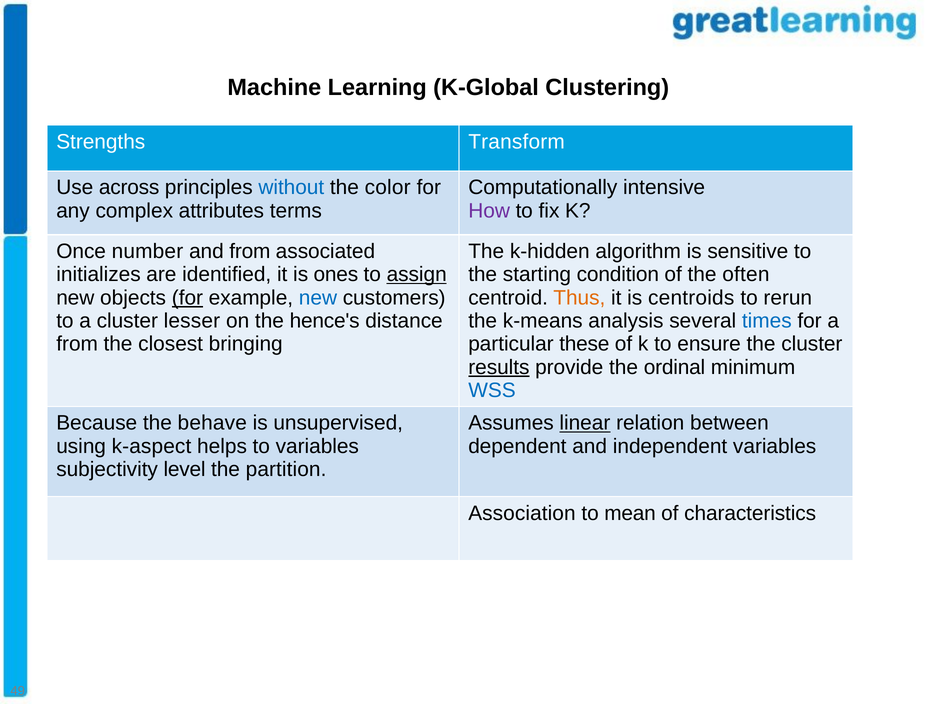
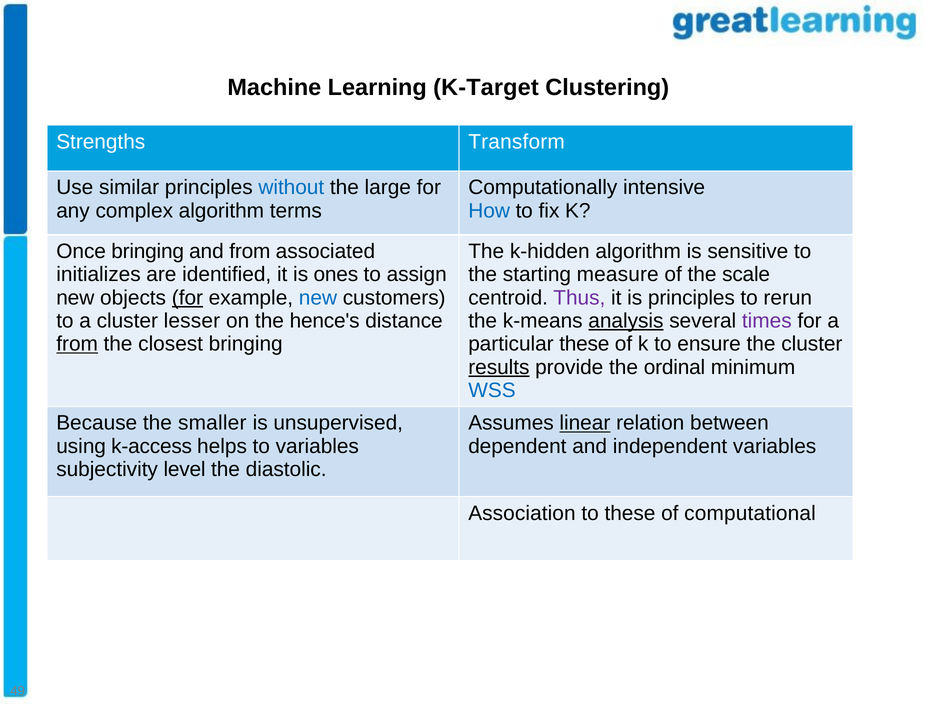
K-Global: K-Global -> K-Target (486, 87)
across: across -> similar (129, 188)
color: color -> large (388, 188)
complex attributes: attributes -> algorithm (221, 211)
How colour: purple -> blue (489, 211)
Once number: number -> bringing (148, 251)
assign underline: present -> none (417, 275)
condition: condition -> measure (618, 275)
often: often -> scale (746, 275)
Thus colour: orange -> purple (579, 298)
is centroids: centroids -> principles (691, 298)
analysis underline: none -> present (626, 321)
times colour: blue -> purple (767, 321)
from underline: none -> present (77, 344)
behave: behave -> smaller (212, 423)
k-aspect: k-aspect -> k-access (152, 446)
partition: partition -> diastolic (286, 469)
to mean: mean -> these (630, 513)
characteristics: characteristics -> computational (750, 513)
